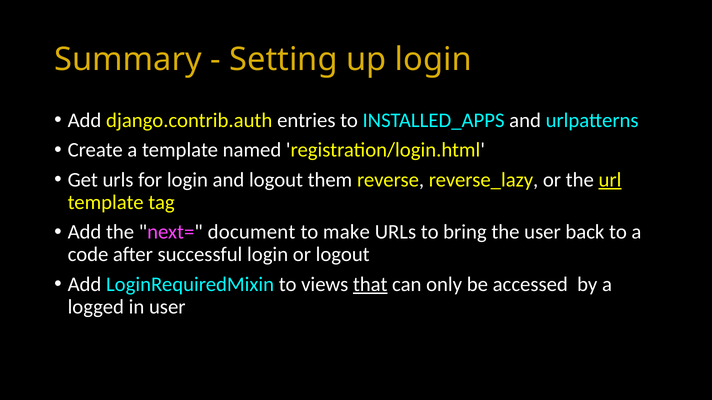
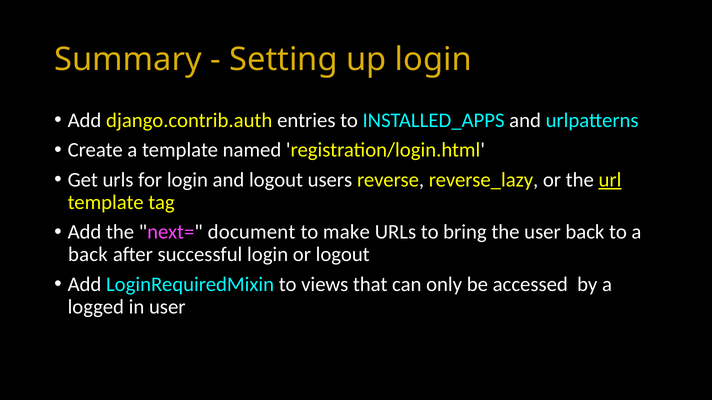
them: them -> users (330, 180)
code: code -> back (88, 255)
that underline: present -> none (370, 285)
